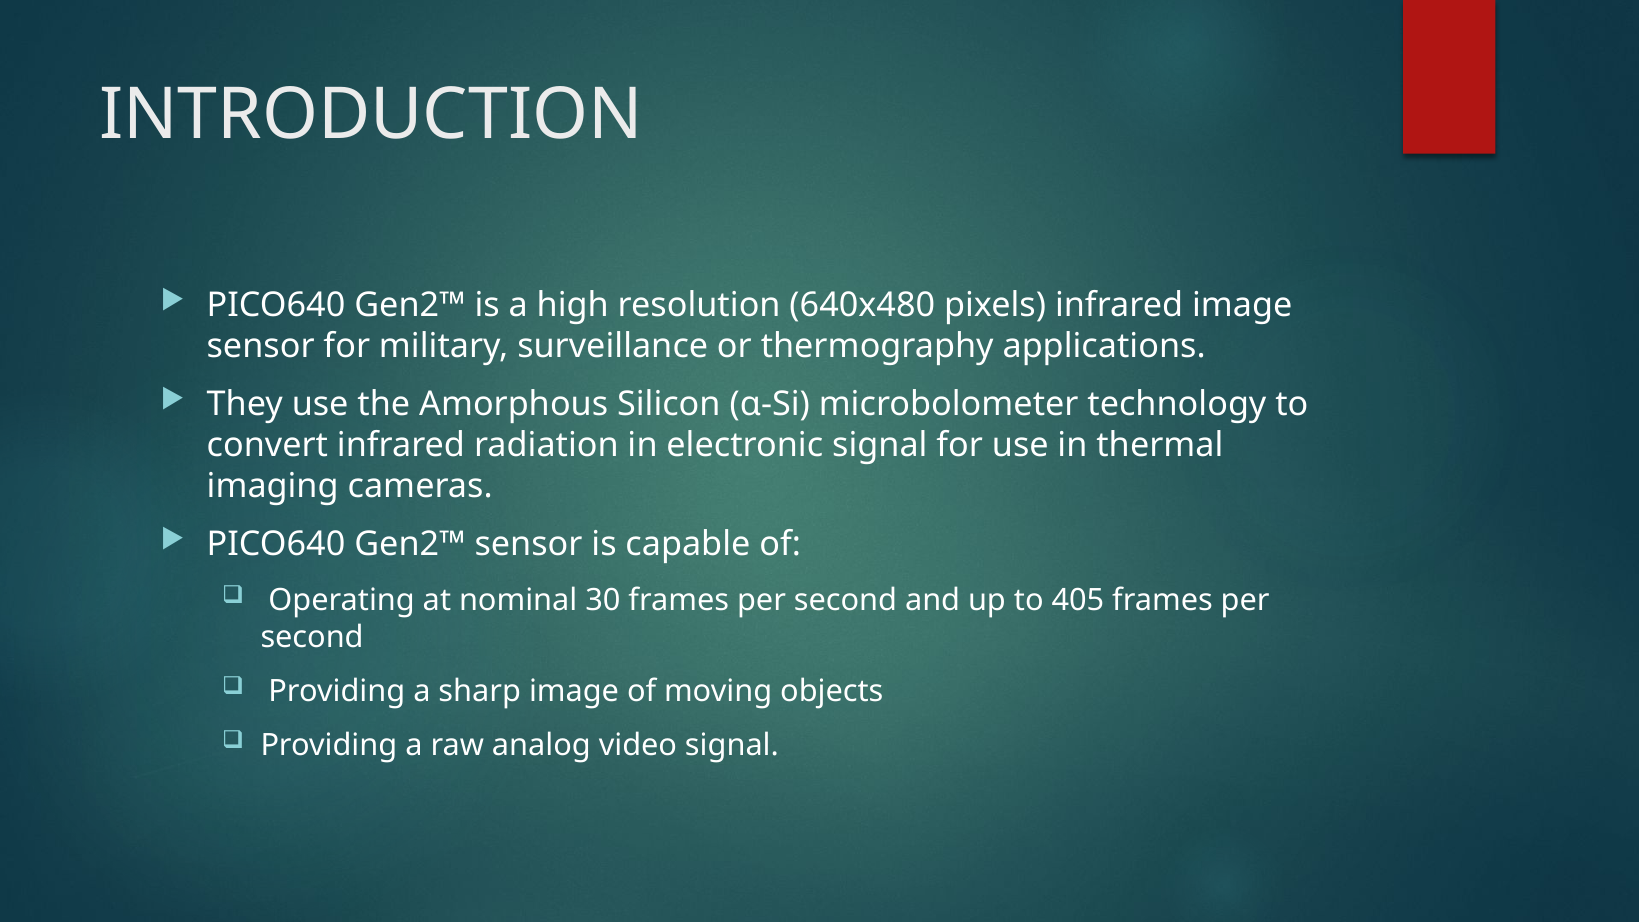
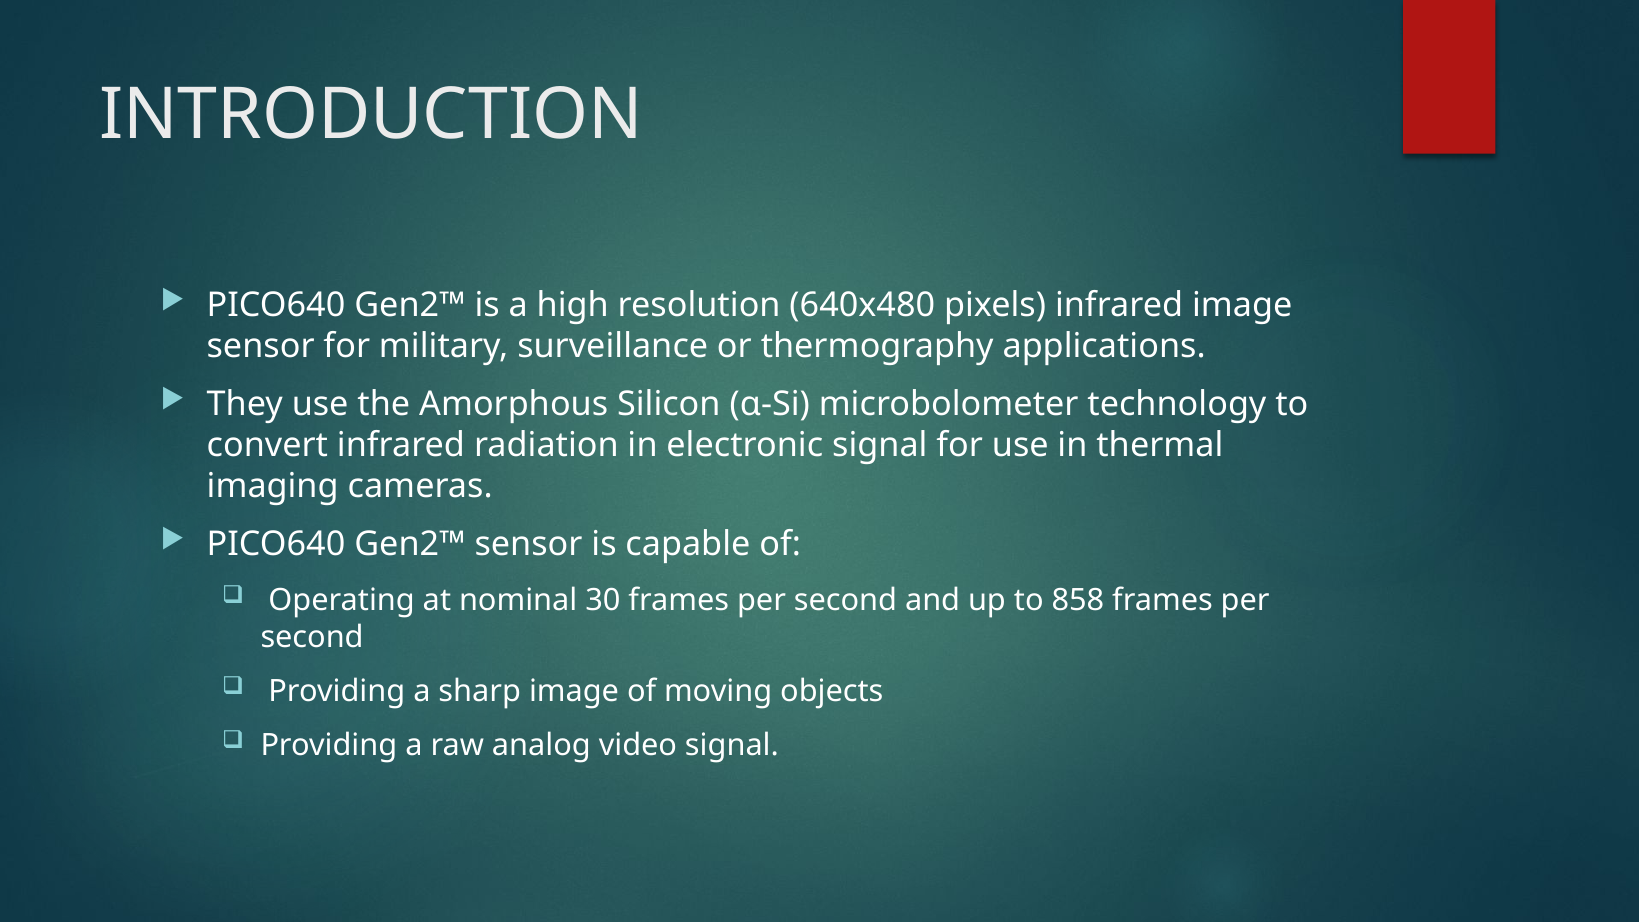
405: 405 -> 858 (1078, 600)
